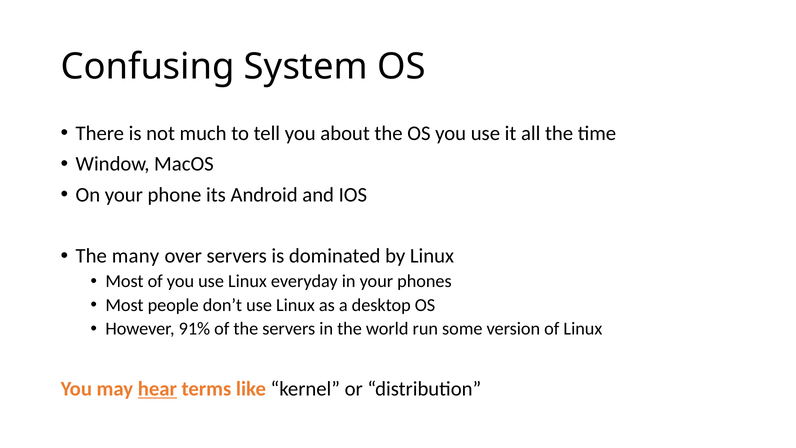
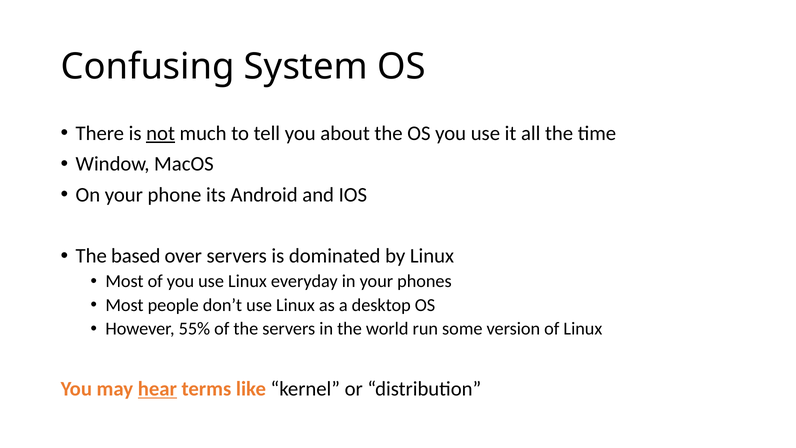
not underline: none -> present (161, 133)
many: many -> based (136, 256)
91%: 91% -> 55% (194, 329)
